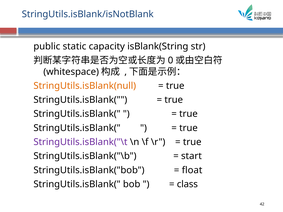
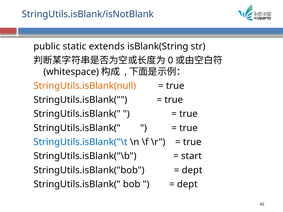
capacity: capacity -> extends (107, 46)
StringUtils.isBlank("\t colour: purple -> blue (80, 142)
float: float -> dept (192, 170)
class: class -> dept (187, 184)
